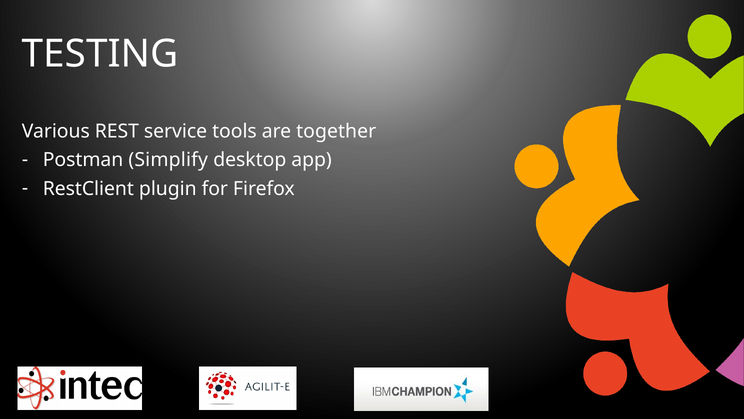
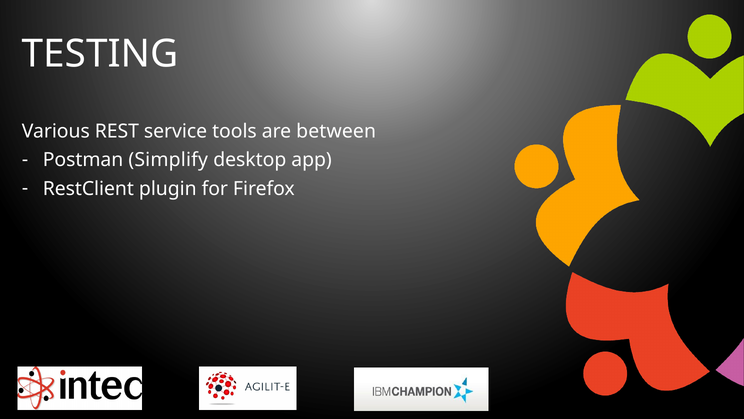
together: together -> between (336, 131)
